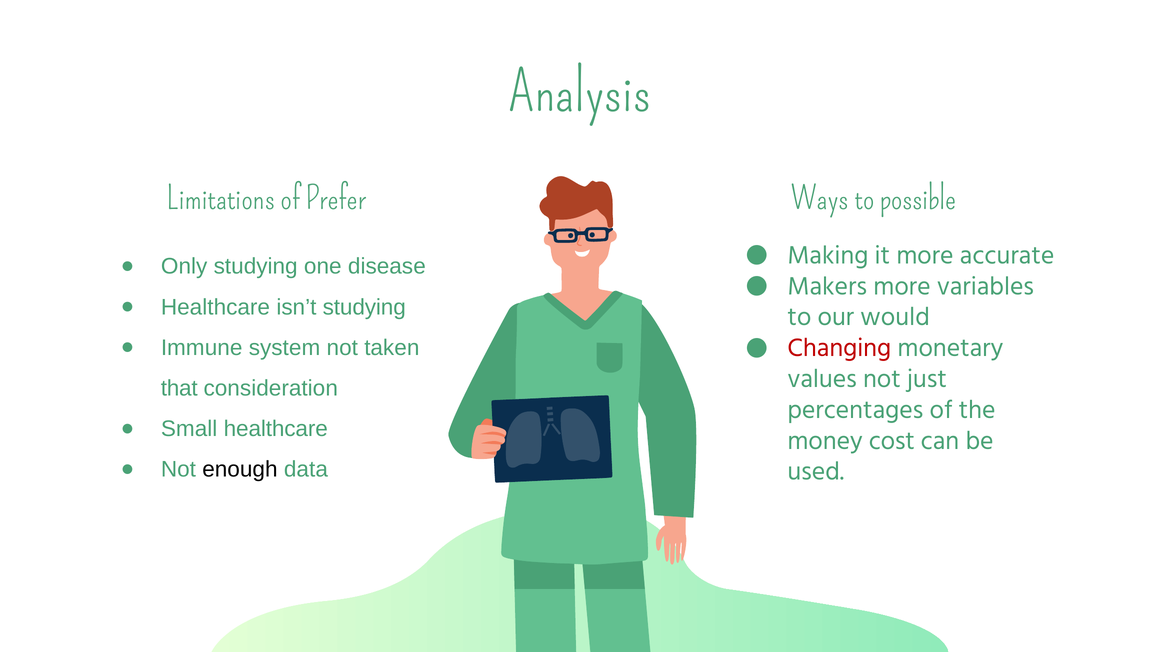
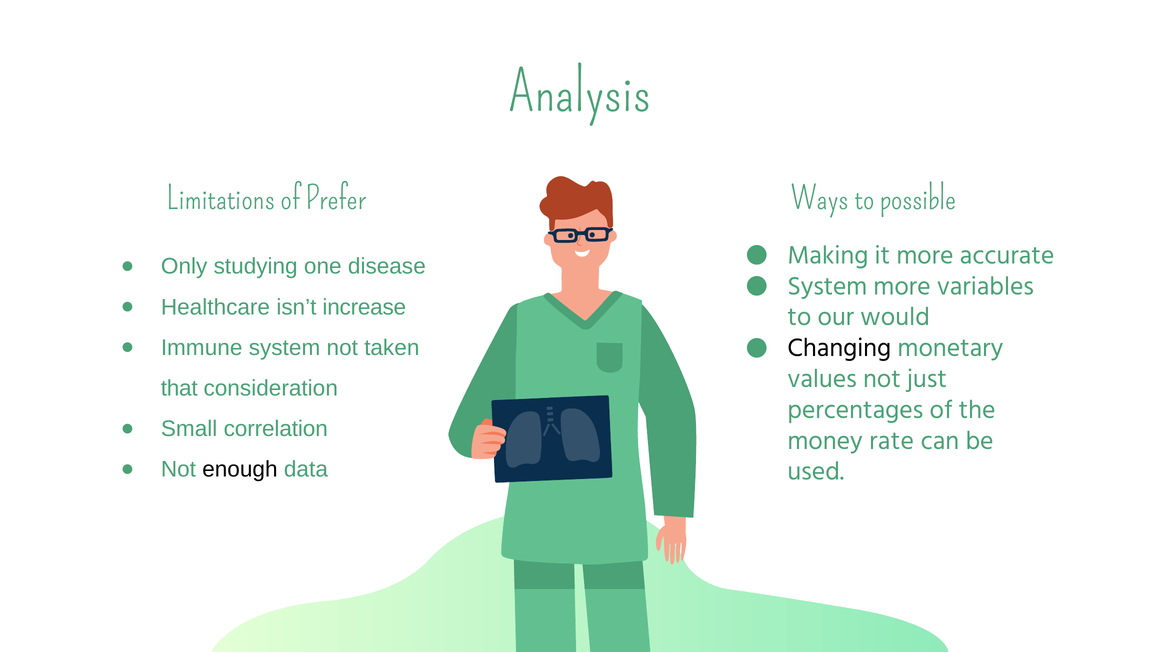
Makers: Makers -> System (827, 286)
isn’t studying: studying -> increase (364, 307)
Changing colour: red -> black (839, 348)
Small healthcare: healthcare -> correlation (276, 429)
cost: cost -> rate (892, 441)
